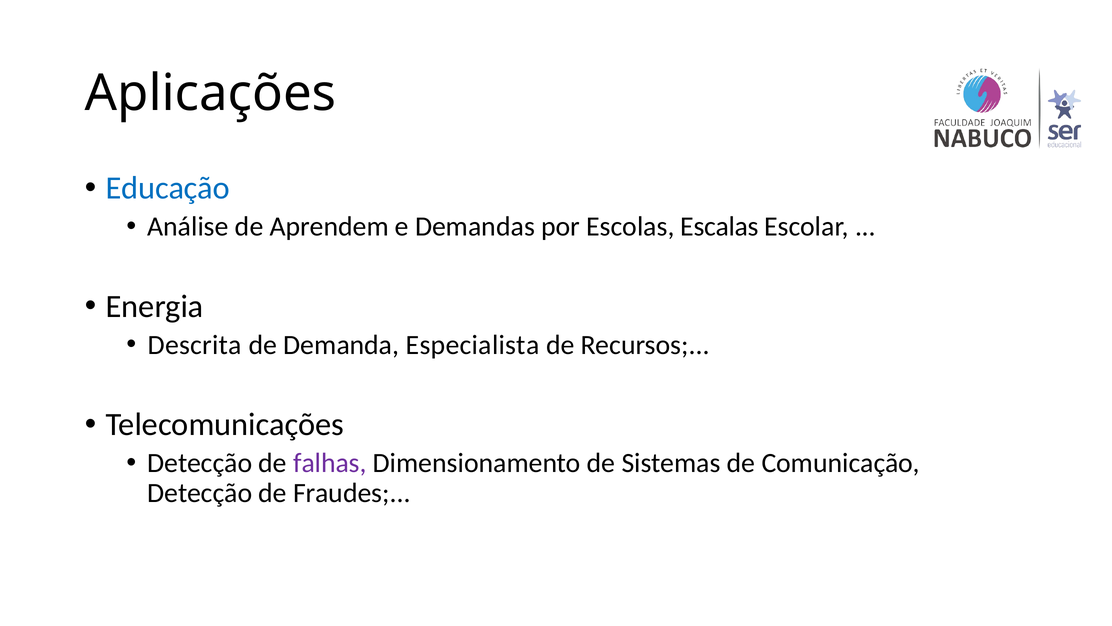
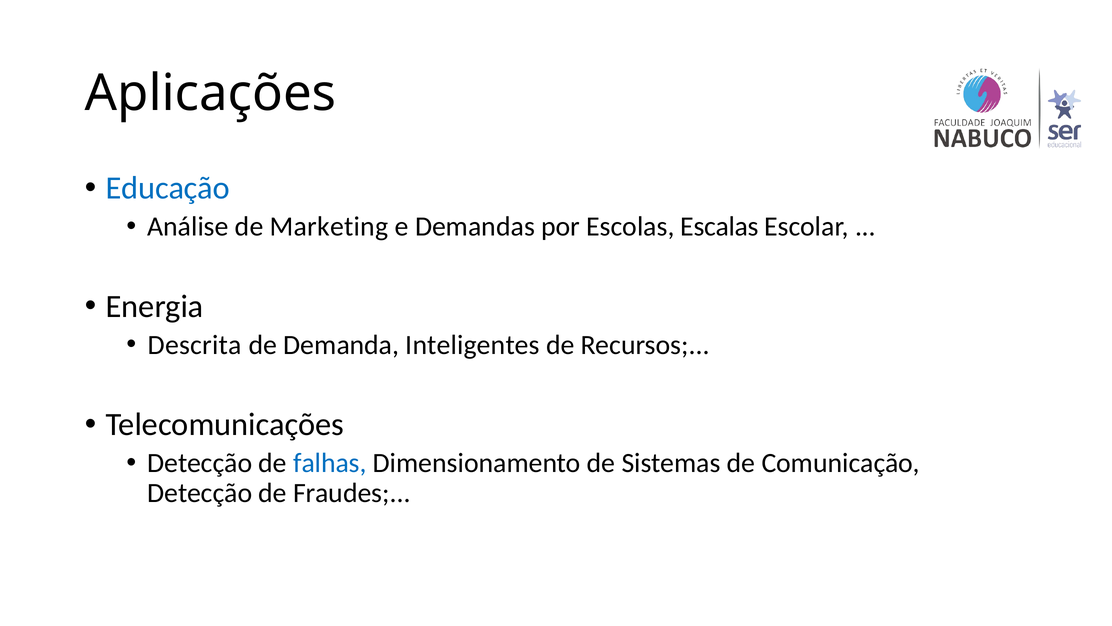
Aprendem: Aprendem -> Marketing (329, 226)
Especialista: Especialista -> Inteligentes (473, 345)
falhas colour: purple -> blue (330, 463)
